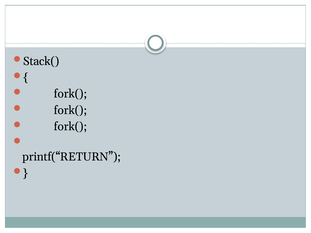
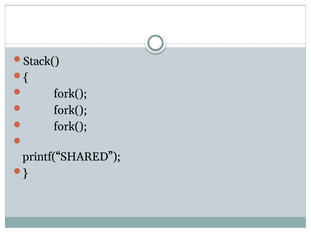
printf(“RETURN: printf(“RETURN -> printf(“SHARED (72, 157)
